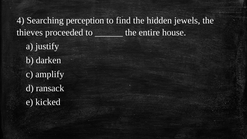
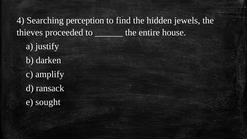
kicked: kicked -> sought (48, 102)
